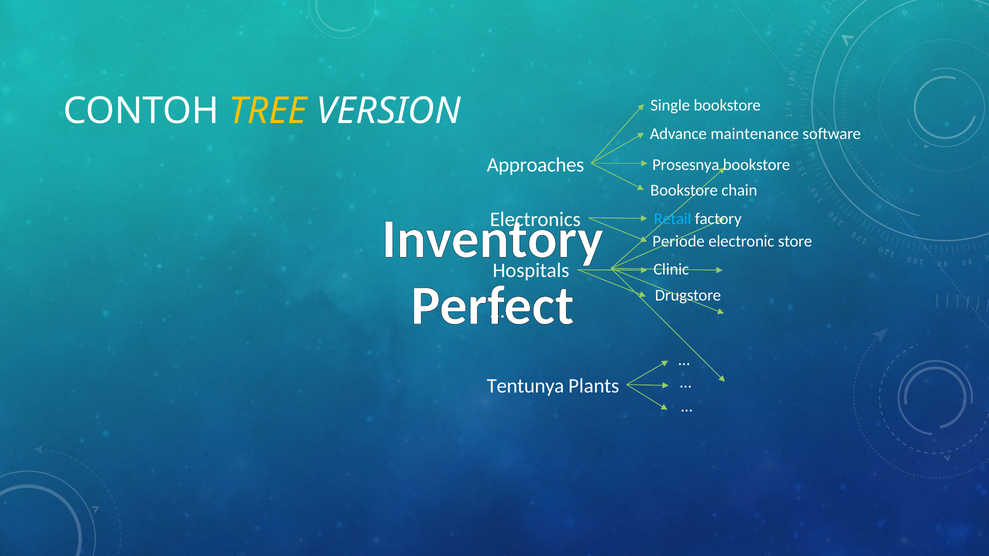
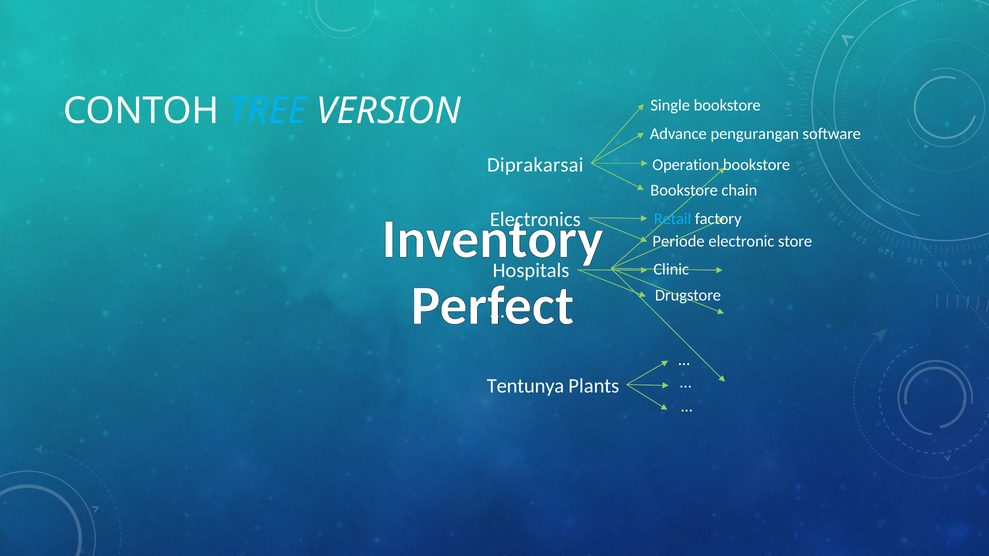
TREE colour: yellow -> light blue (268, 111)
maintenance: maintenance -> pengurangan (755, 134)
Approaches: Approaches -> Diprakarsai (535, 165)
Prosesnya: Prosesnya -> Operation (686, 165)
